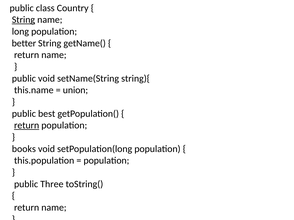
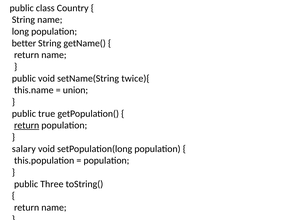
String underline: present -> none (23, 20)
string){: string){ -> twice){ (135, 79)
best: best -> true (47, 114)
books: books -> salary (24, 149)
